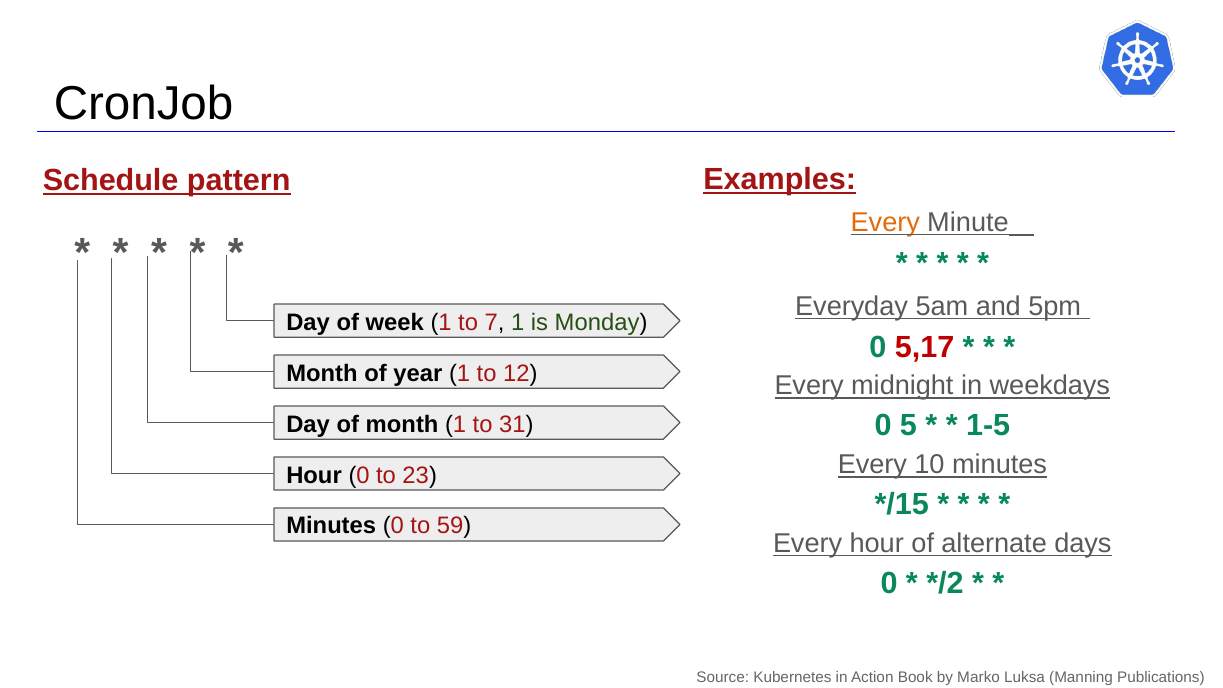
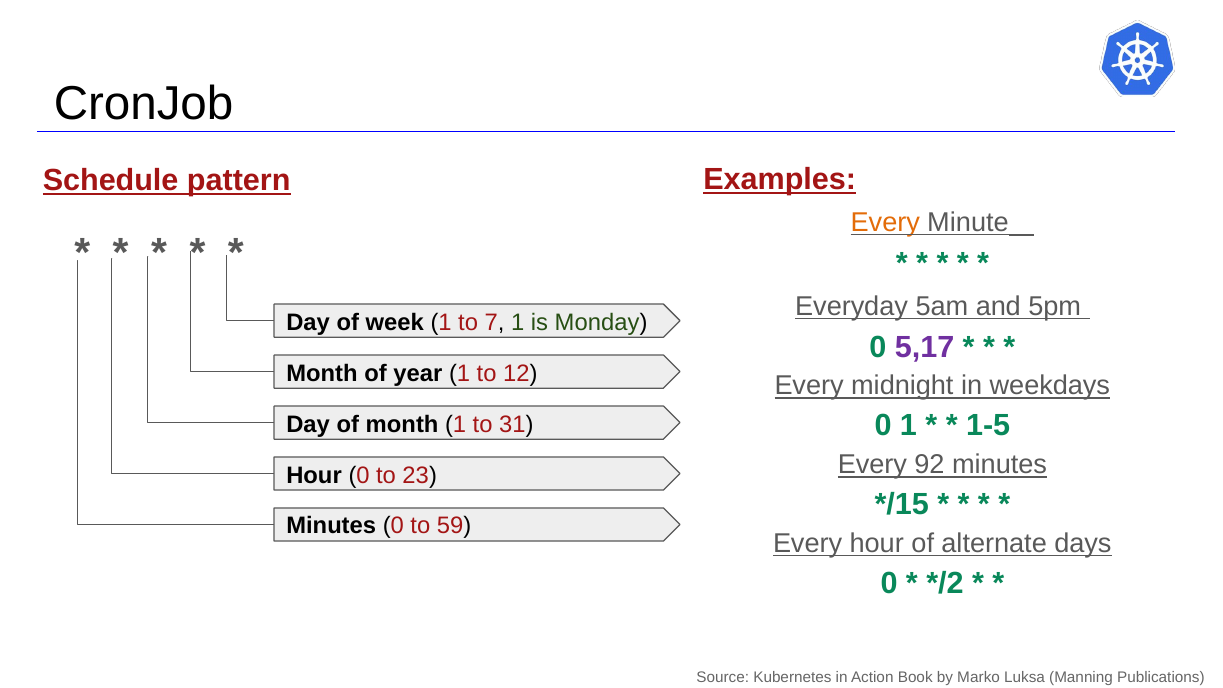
5,17 colour: red -> purple (925, 347)
0 5: 5 -> 1 (908, 426)
10: 10 -> 92 (929, 465)
